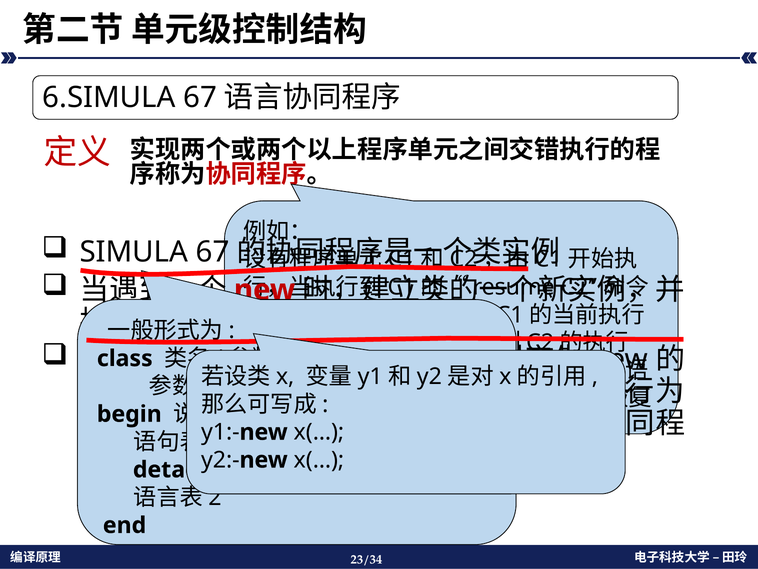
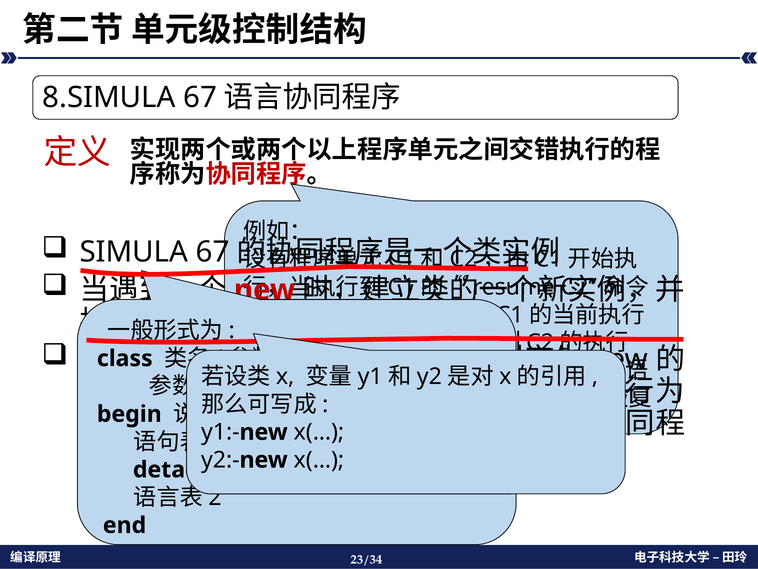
6.SIMULA: 6.SIMULA -> 8.SIMULA (109, 97)
